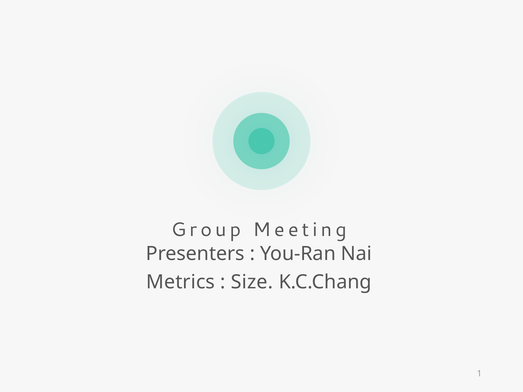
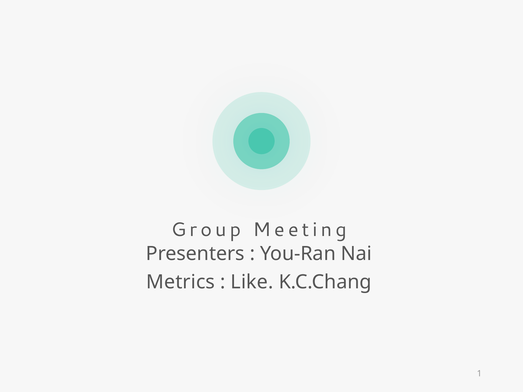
Size: Size -> Like (252, 282)
